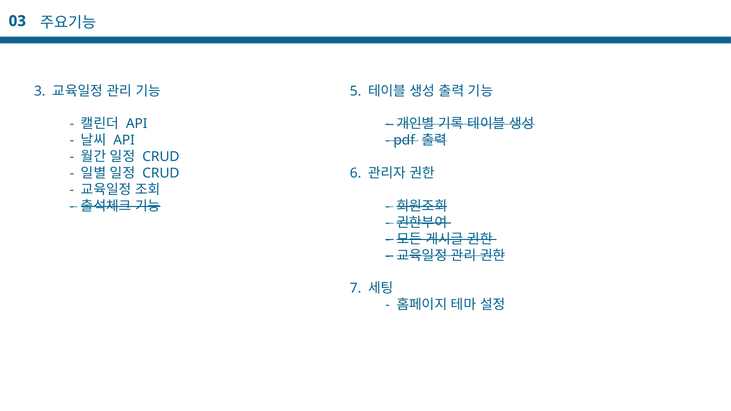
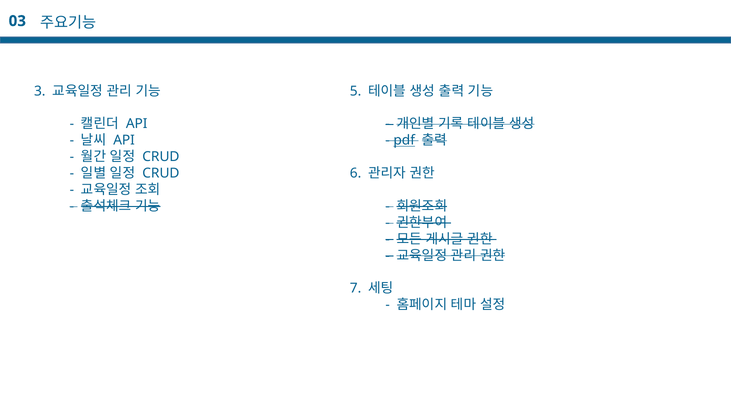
pdf underline: none -> present (404, 140)
